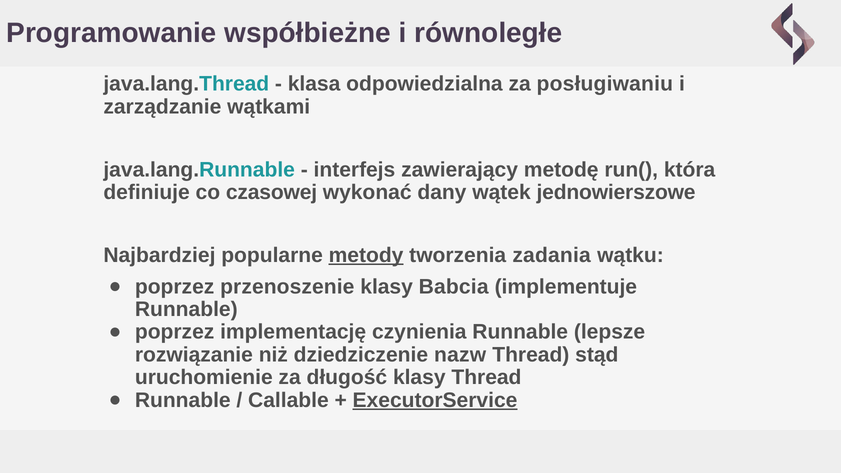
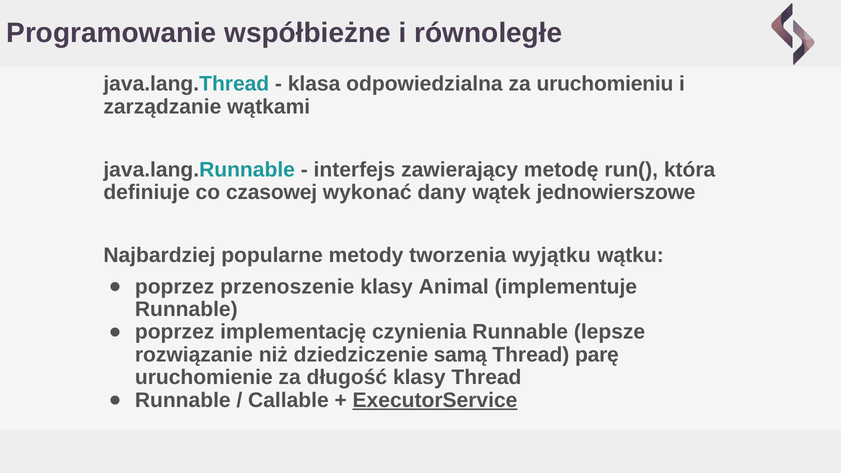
posługiwaniu: posługiwaniu -> uruchomieniu (605, 84)
metody underline: present -> none (366, 255)
zadania: zadania -> wyjątku (552, 255)
Babcia: Babcia -> Animal (454, 287)
nazw: nazw -> samą (460, 355)
stąd: stąd -> parę (597, 355)
